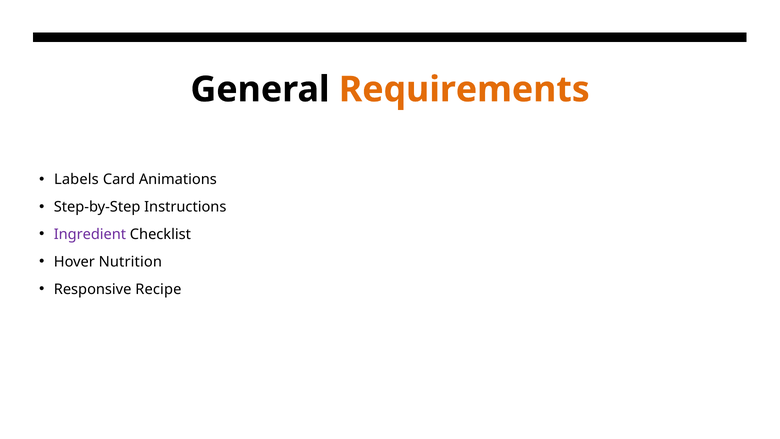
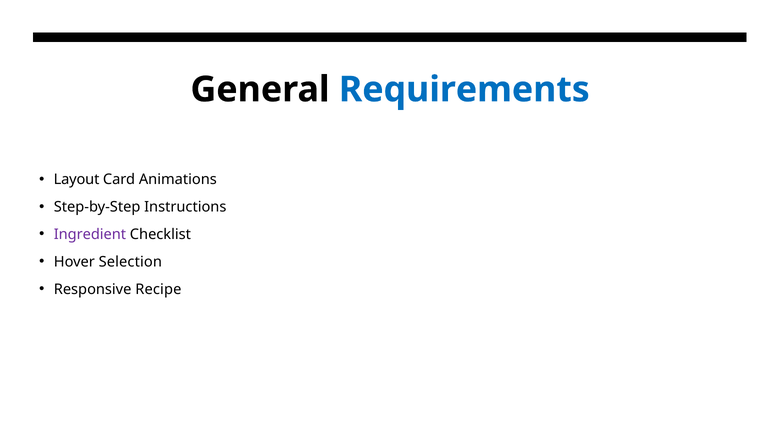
Requirements colour: orange -> blue (464, 89)
Labels: Labels -> Layout (77, 179)
Nutrition: Nutrition -> Selection (130, 262)
